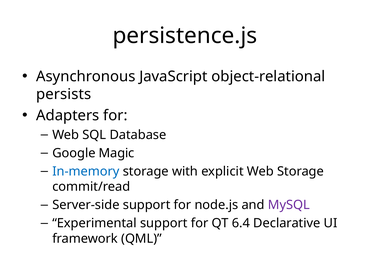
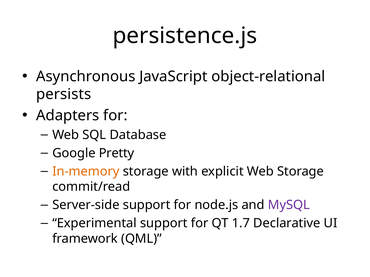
Magic: Magic -> Pretty (117, 153)
In-memory colour: blue -> orange (86, 172)
6.4: 6.4 -> 1.7 (241, 224)
